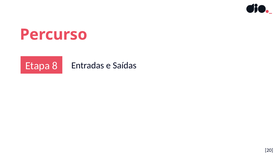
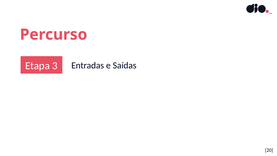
8: 8 -> 3 (55, 66)
